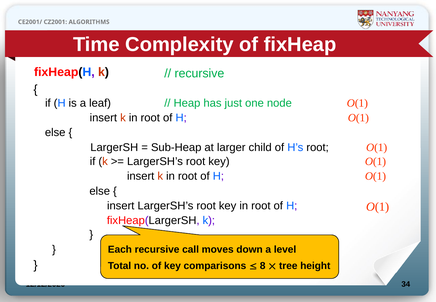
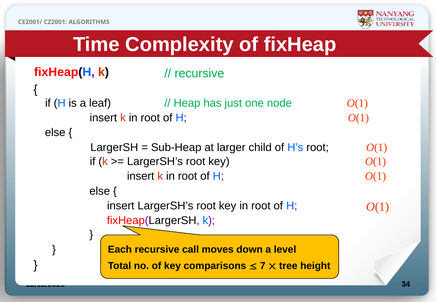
8: 8 -> 7 (263, 266)
